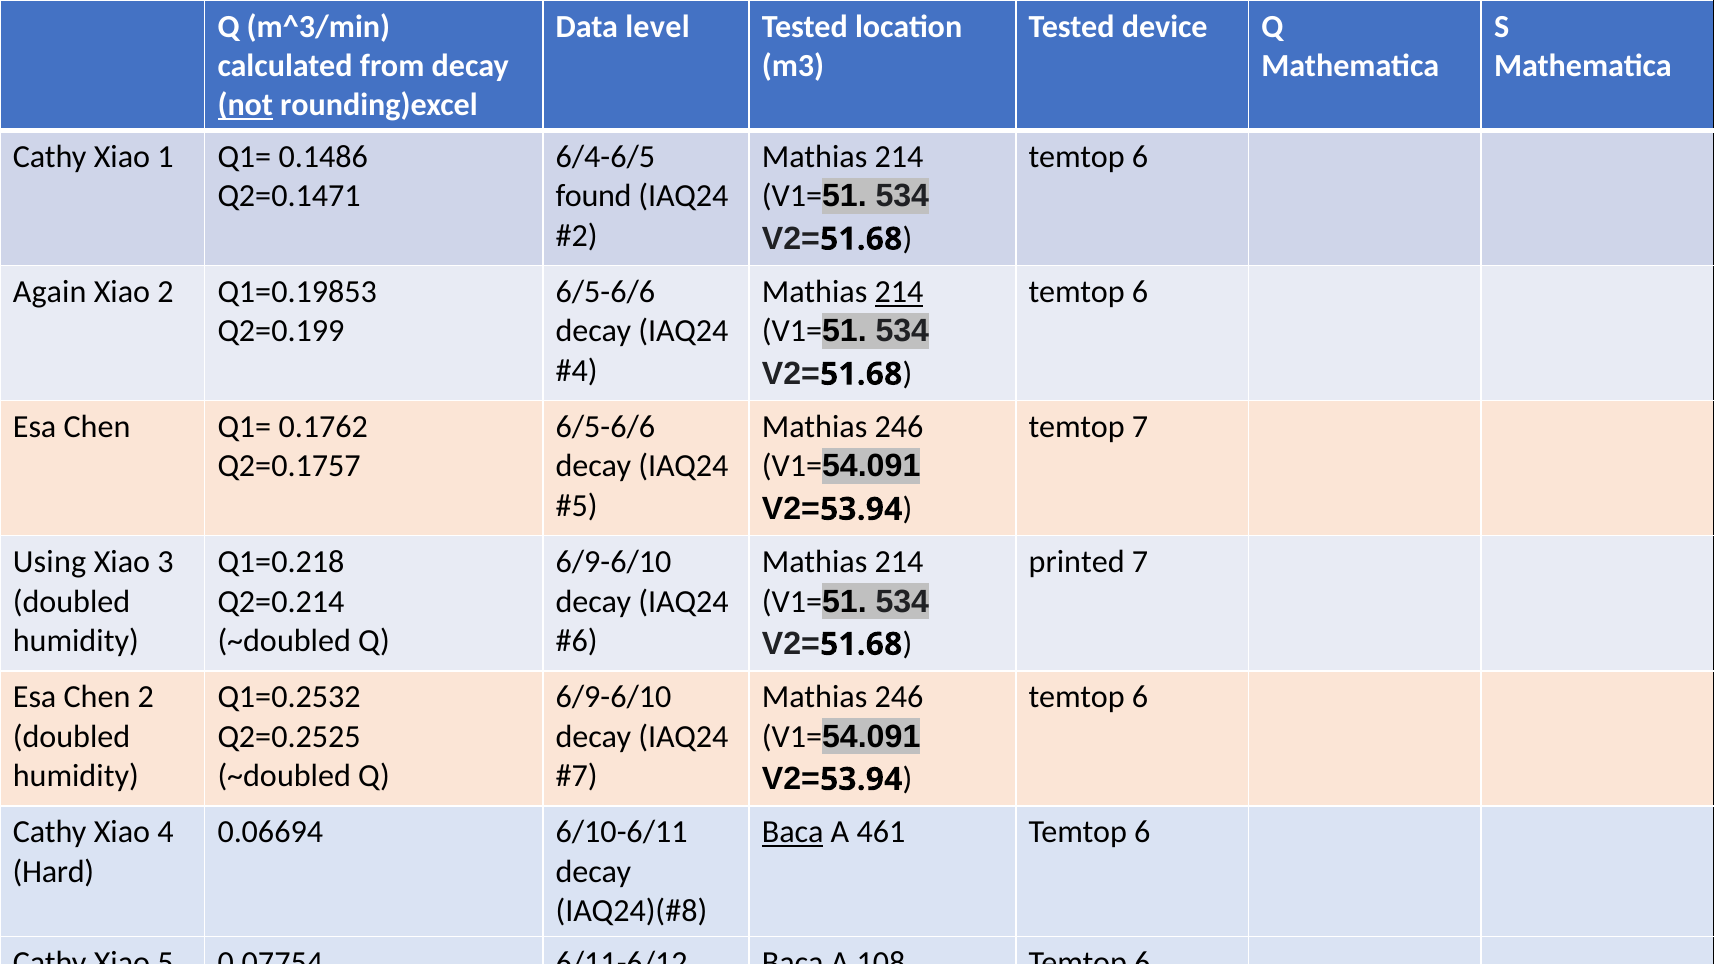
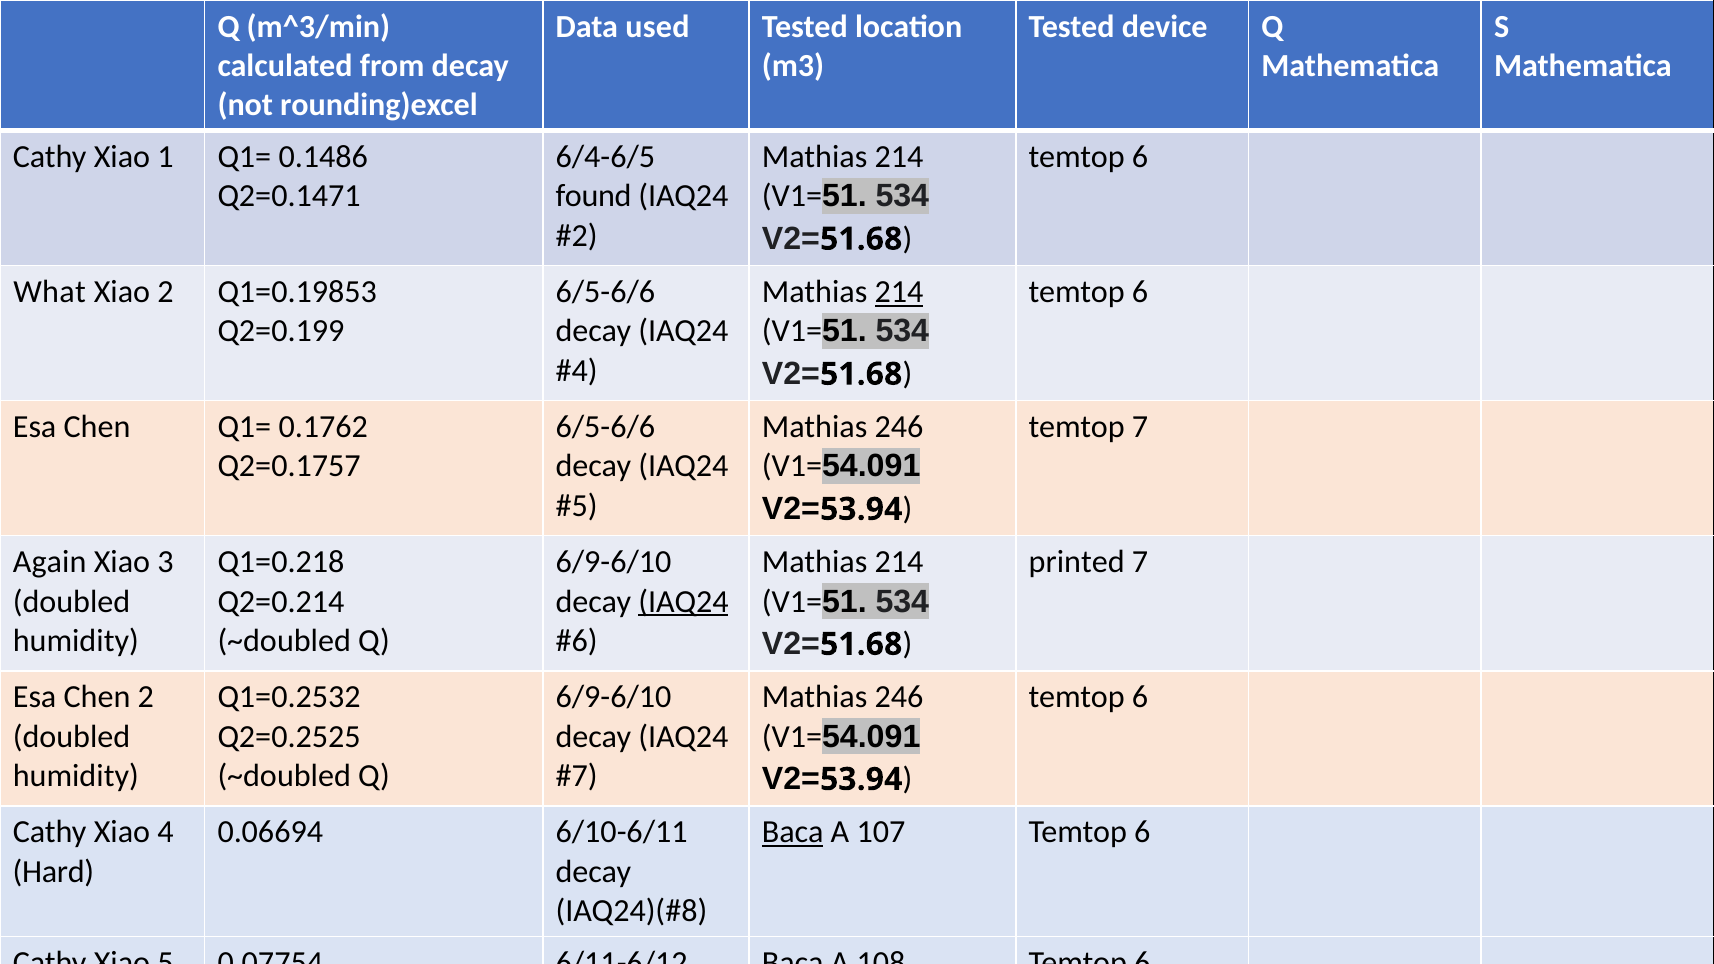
level: level -> used (657, 26)
not underline: present -> none (245, 105)
Again: Again -> What (50, 292)
Using: Using -> Again (50, 562)
IAQ24 underline: none -> present (683, 601)
461: 461 -> 107 (881, 832)
